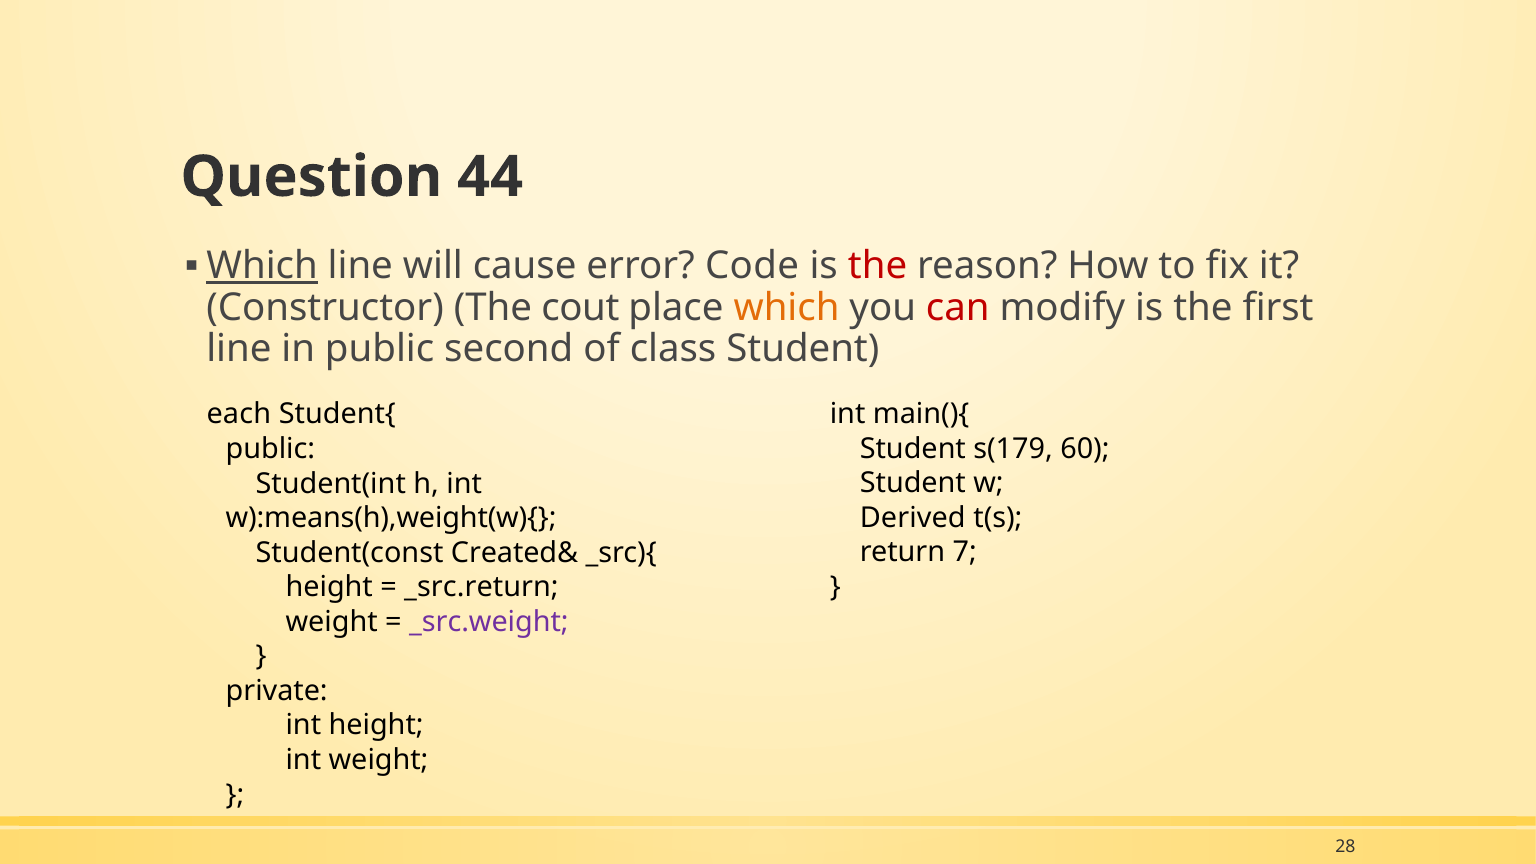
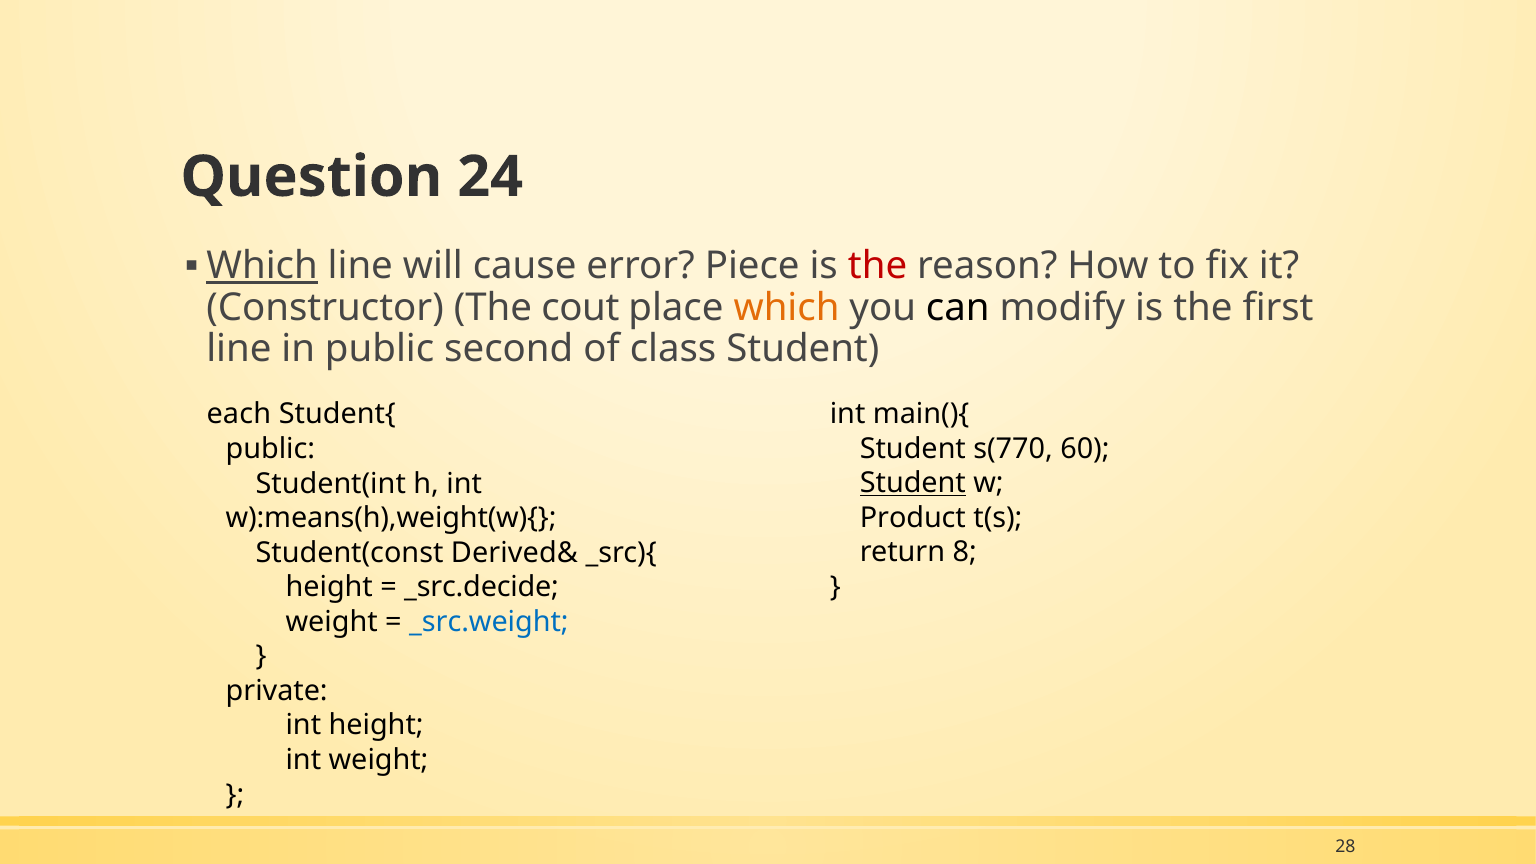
44: 44 -> 24 (490, 177)
Code: Code -> Piece (752, 266)
can colour: red -> black (958, 307)
s(179: s(179 -> s(770 (1013, 449)
Student underline: none -> present (913, 483)
Derived: Derived -> Product (913, 518)
7: 7 -> 8 (965, 552)
Created&: Created& -> Derived& (514, 553)
_src.return: _src.return -> _src.decide (482, 587)
_src.weight colour: purple -> blue (489, 622)
